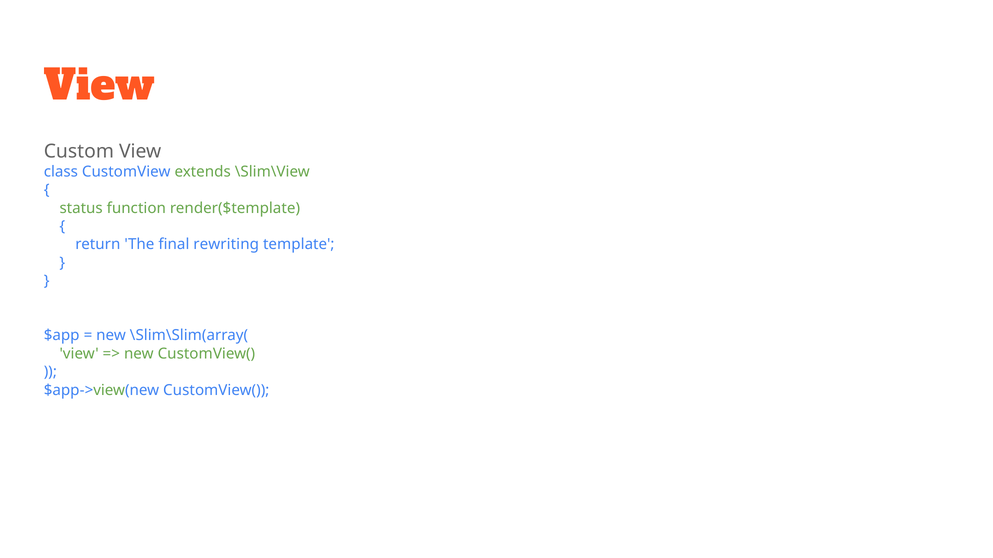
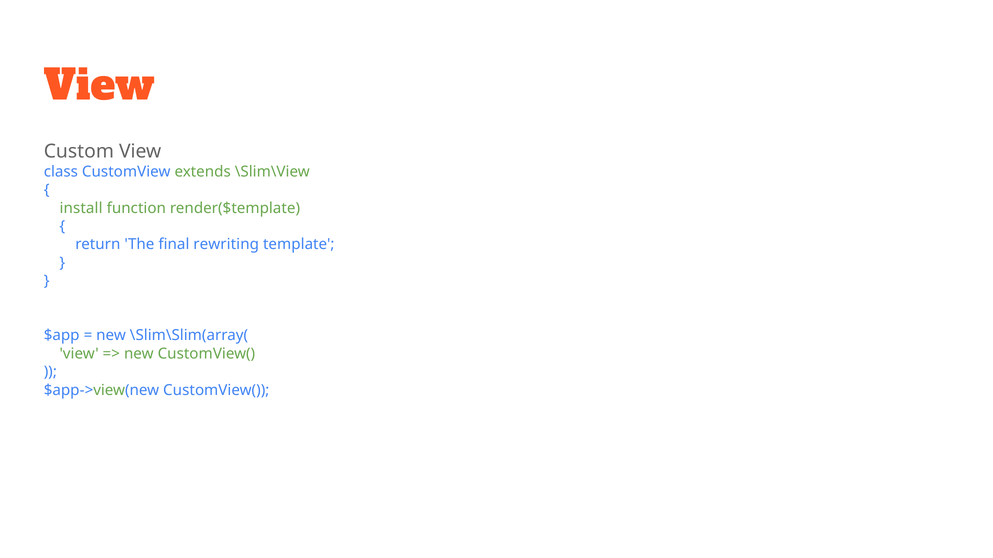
status: status -> install (81, 208)
